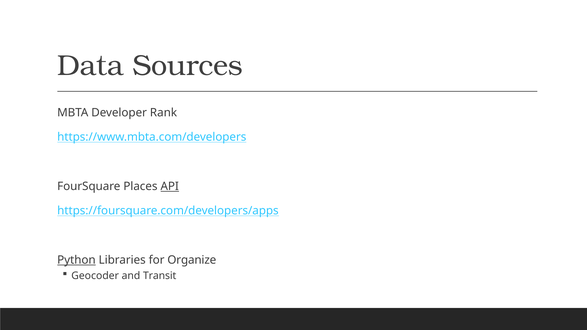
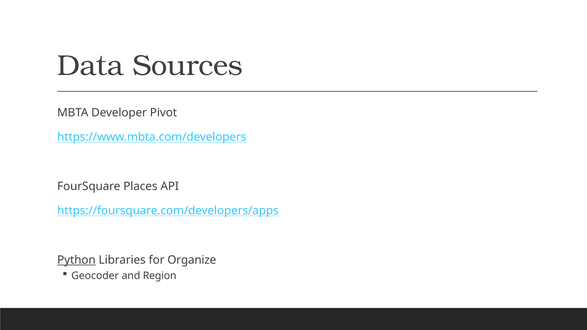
Rank: Rank -> Pivot (163, 113)
API underline: present -> none (170, 187)
Transit: Transit -> Region (160, 276)
